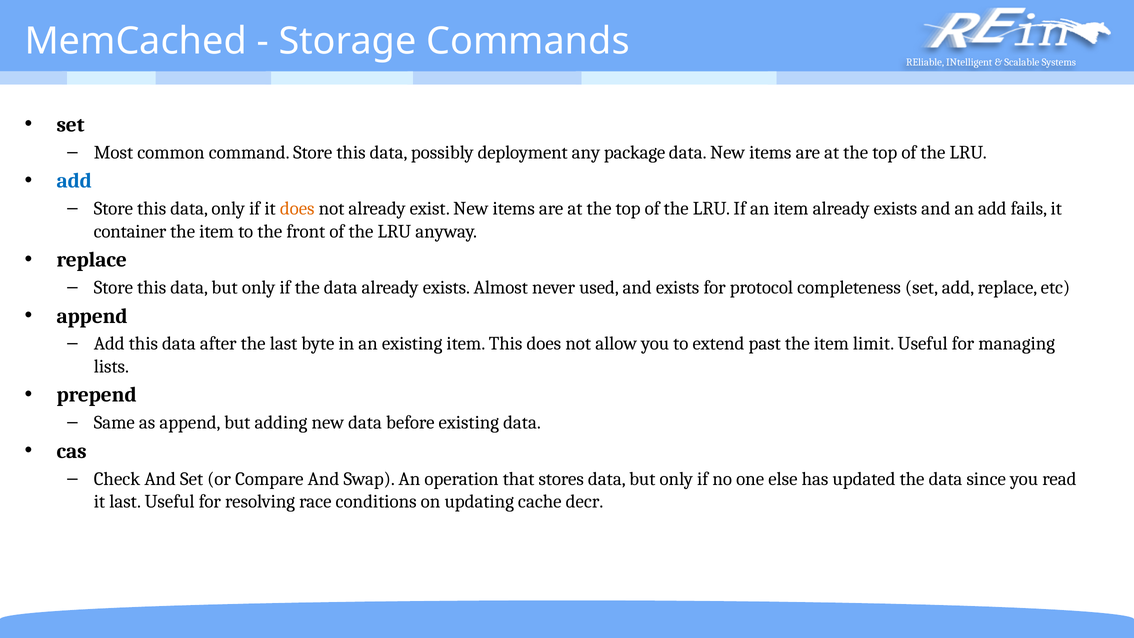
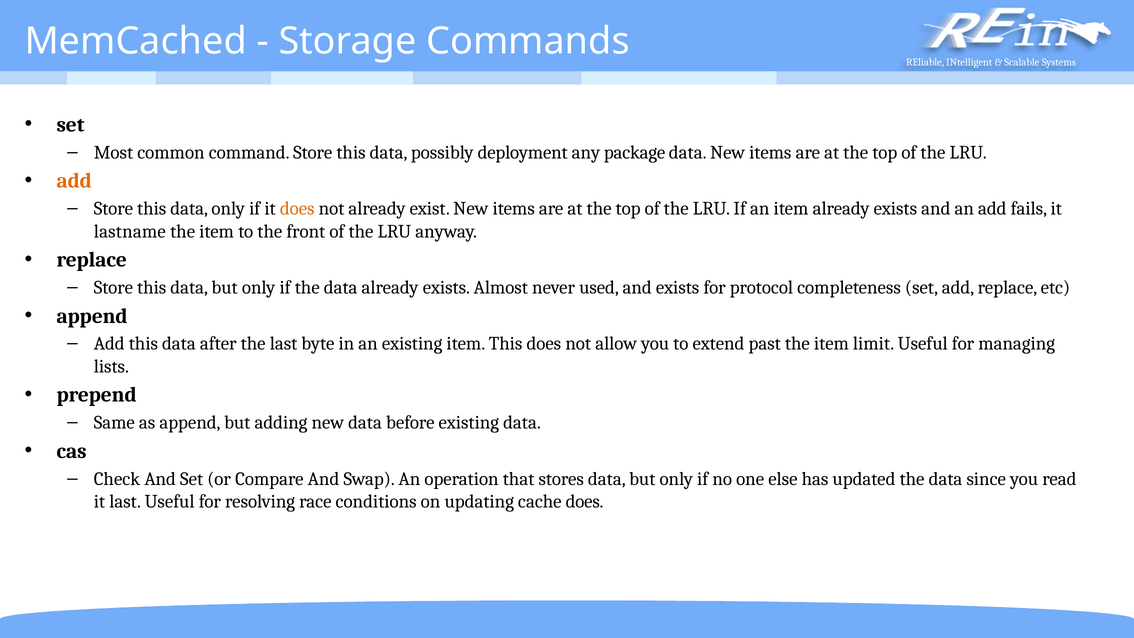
add colour: blue -> orange (74, 181)
container: container -> lastname (130, 231)
cache decr: decr -> does (585, 501)
